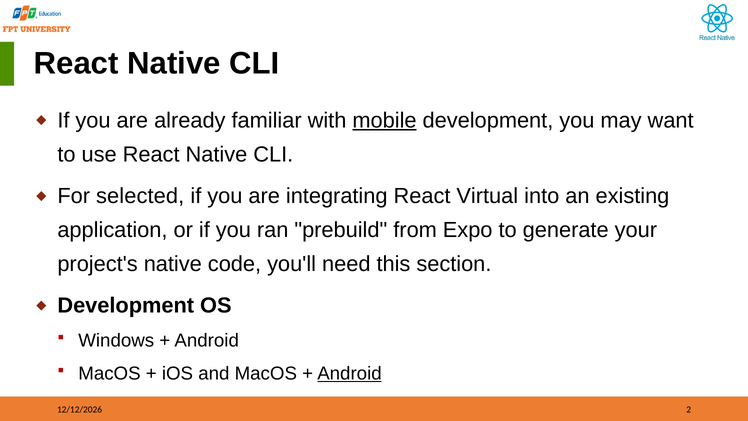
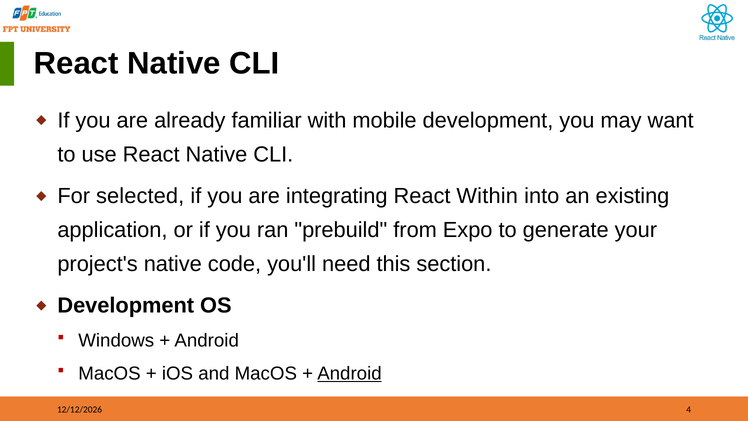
mobile underline: present -> none (384, 120)
Virtual: Virtual -> Within (487, 196)
2: 2 -> 4 (689, 409)
